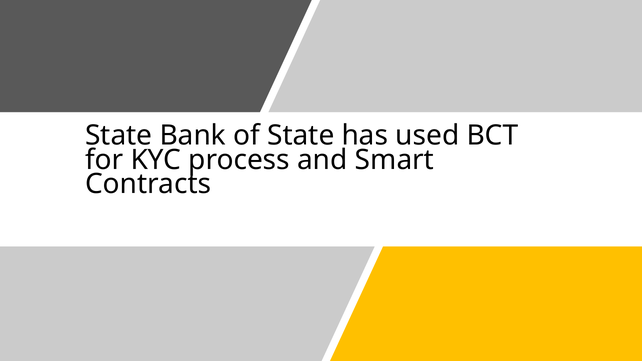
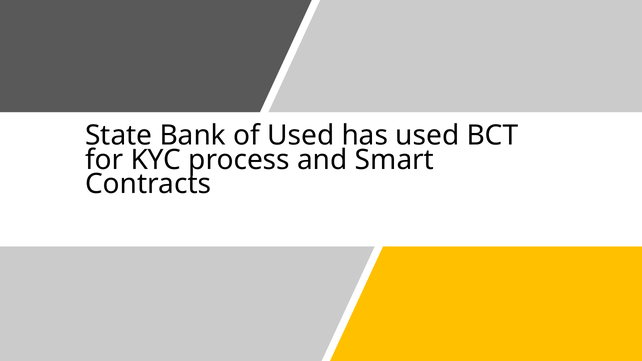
of State: State -> Used (301, 136)
